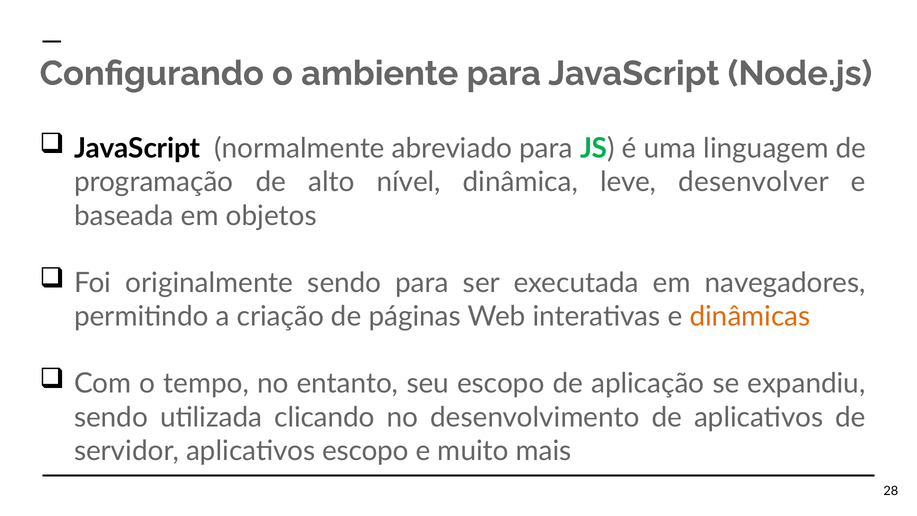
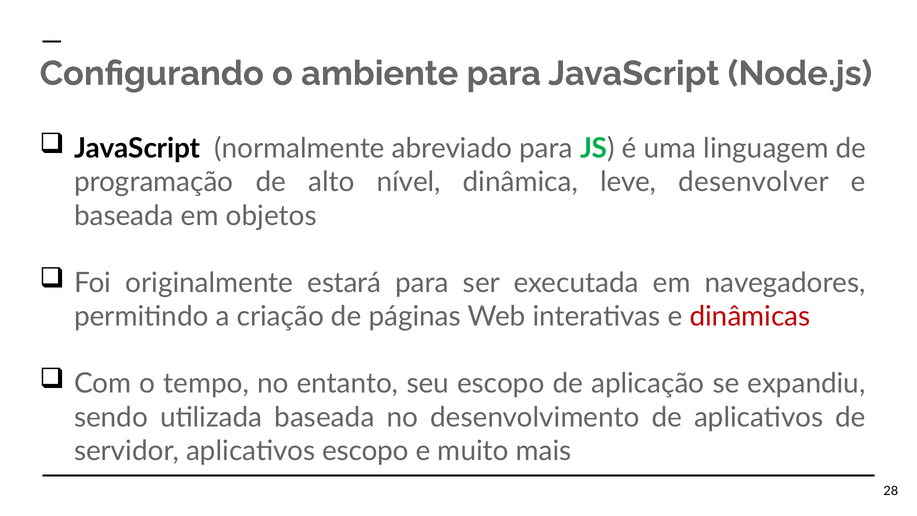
originalmente sendo: sendo -> estará (344, 283)
dinâmicas colour: orange -> red (750, 316)
utilizada clicando: clicando -> baseada (324, 417)
